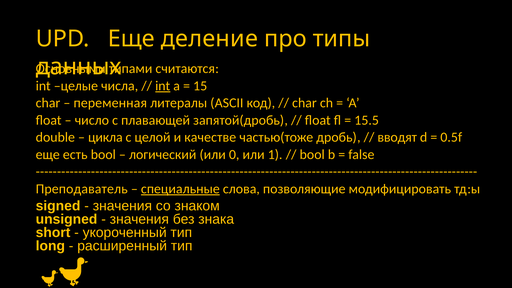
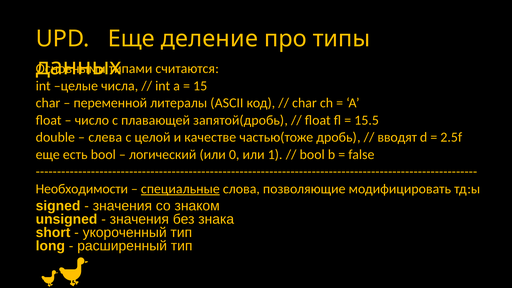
int underline: present -> none (163, 86)
переменная: переменная -> переменной (110, 103)
цикла: цикла -> слева (105, 137)
0.5f: 0.5f -> 2.5f (451, 137)
Преподаватель: Преподаватель -> Необходимости (82, 189)
